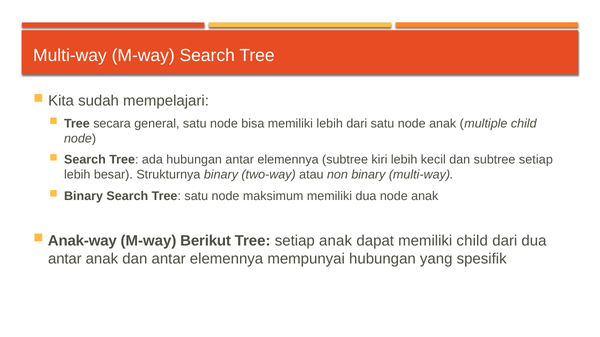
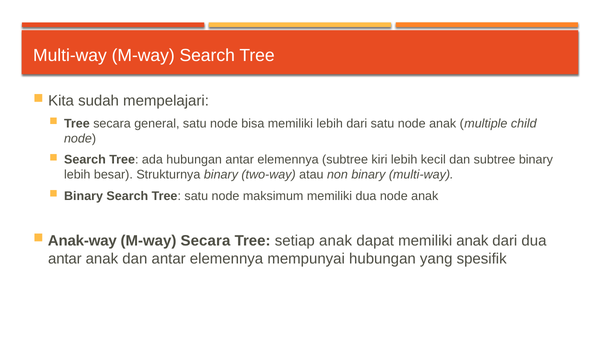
subtree setiap: setiap -> binary (536, 160)
M-way Berikut: Berikut -> Secara (205, 241)
memiliki child: child -> anak (472, 241)
